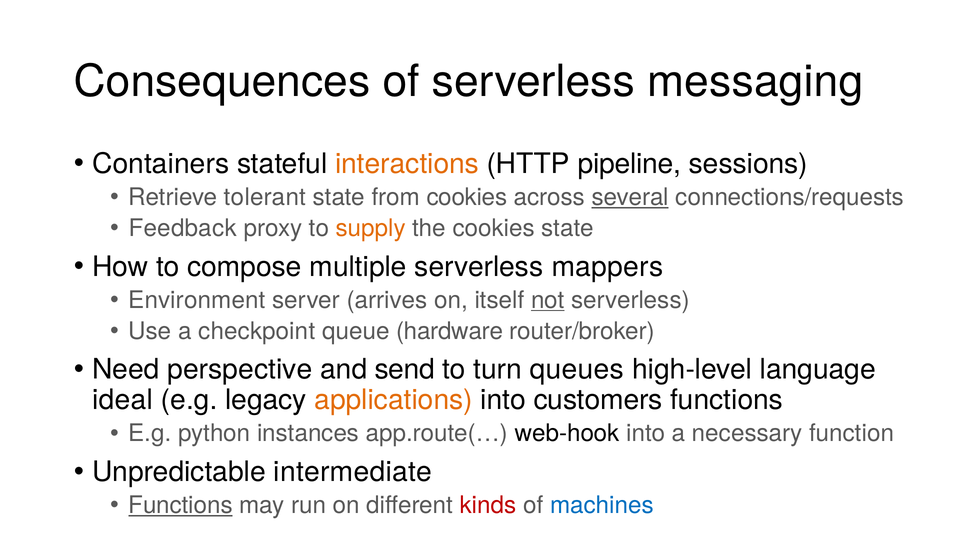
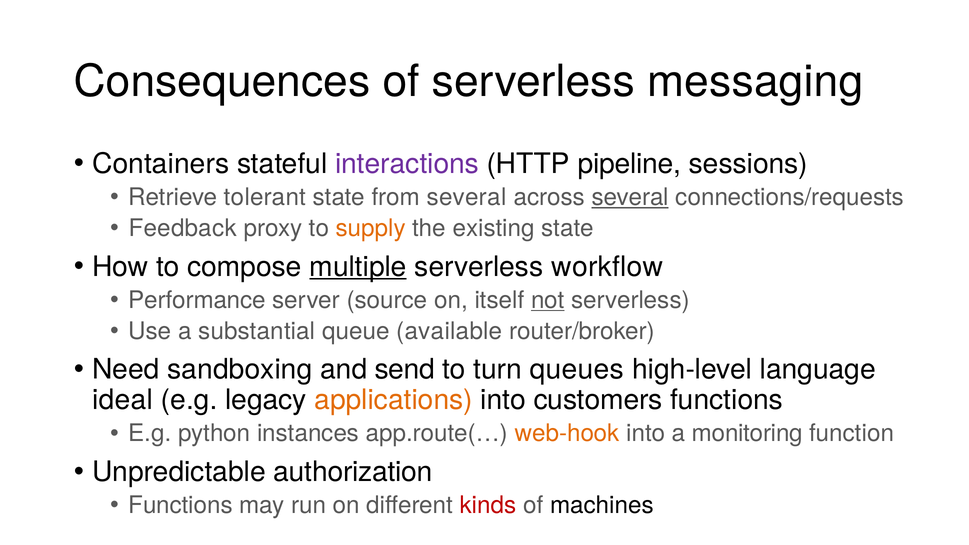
interactions colour: orange -> purple (407, 164)
from cookies: cookies -> several (467, 197)
the cookies: cookies -> existing (494, 228)
multiple underline: none -> present (358, 267)
mappers: mappers -> workflow (607, 267)
Environment: Environment -> Performance (197, 300)
arrives: arrives -> source (387, 300)
checkpoint: checkpoint -> substantial (257, 331)
hardware: hardware -> available (449, 331)
perspective: perspective -> sandboxing (240, 370)
web-hook colour: black -> orange (567, 434)
necessary: necessary -> monitoring (747, 434)
intermediate: intermediate -> authorization (353, 472)
Functions underline: present -> none (181, 505)
machines colour: blue -> black (602, 505)
